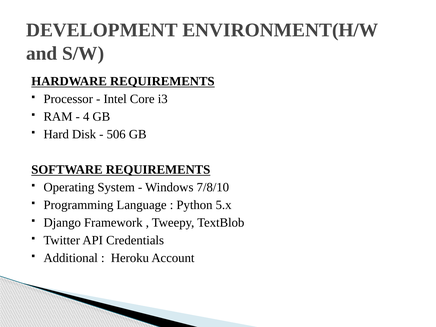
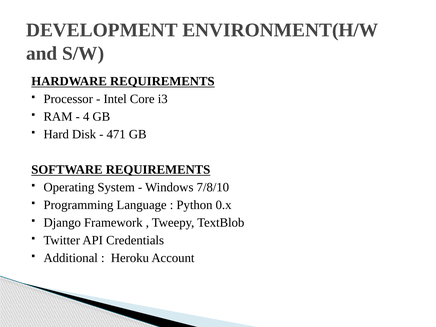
506: 506 -> 471 (116, 134)
5.x: 5.x -> 0.x (224, 205)
